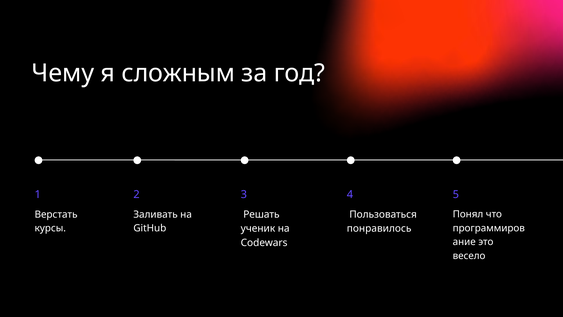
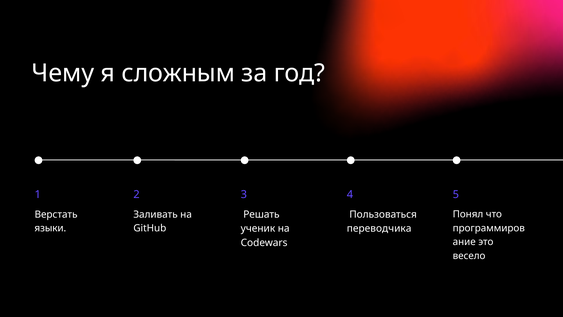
курсы: курсы -> языки (50, 228)
понравилось: понравилось -> переводчика (379, 228)
